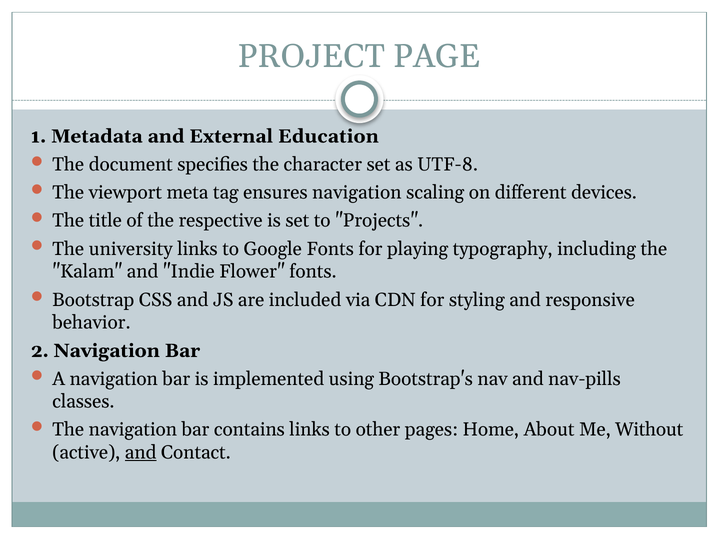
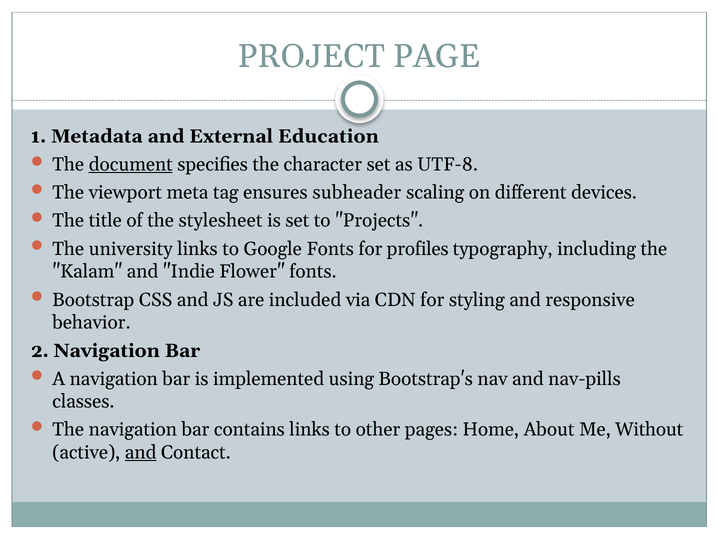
document underline: none -> present (131, 164)
ensures navigation: navigation -> subheader (357, 193)
respective: respective -> stylesheet (220, 221)
playing: playing -> profiles (418, 249)
